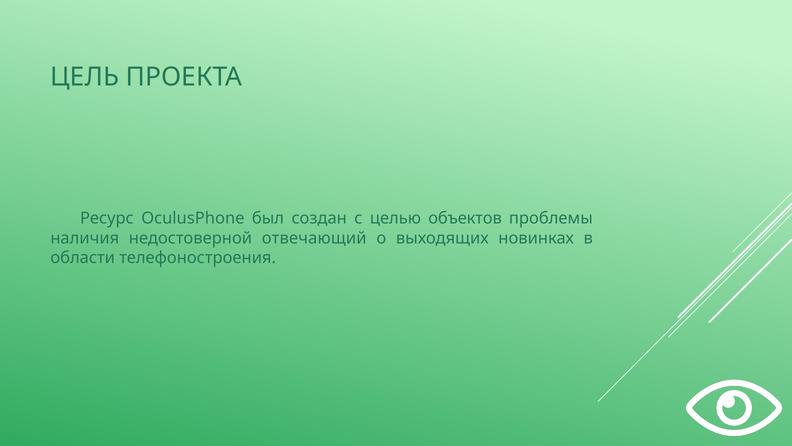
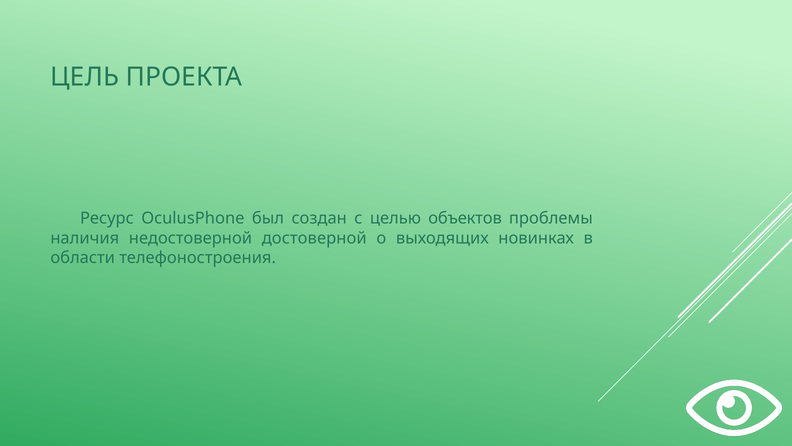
отвечающий: отвечающий -> достоверной (314, 238)
